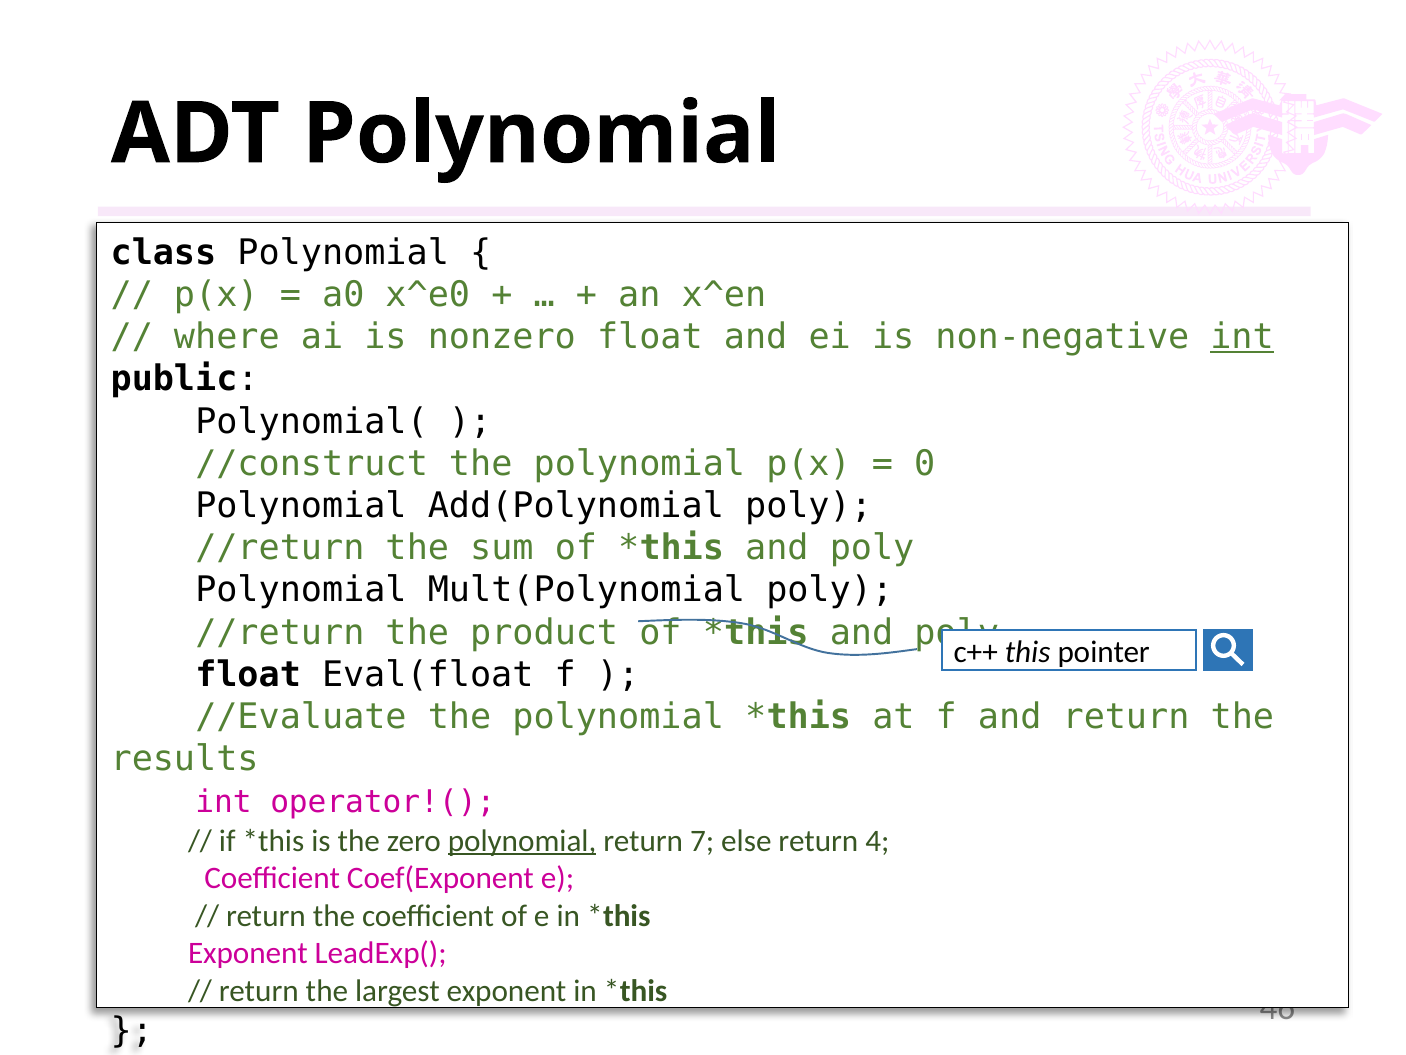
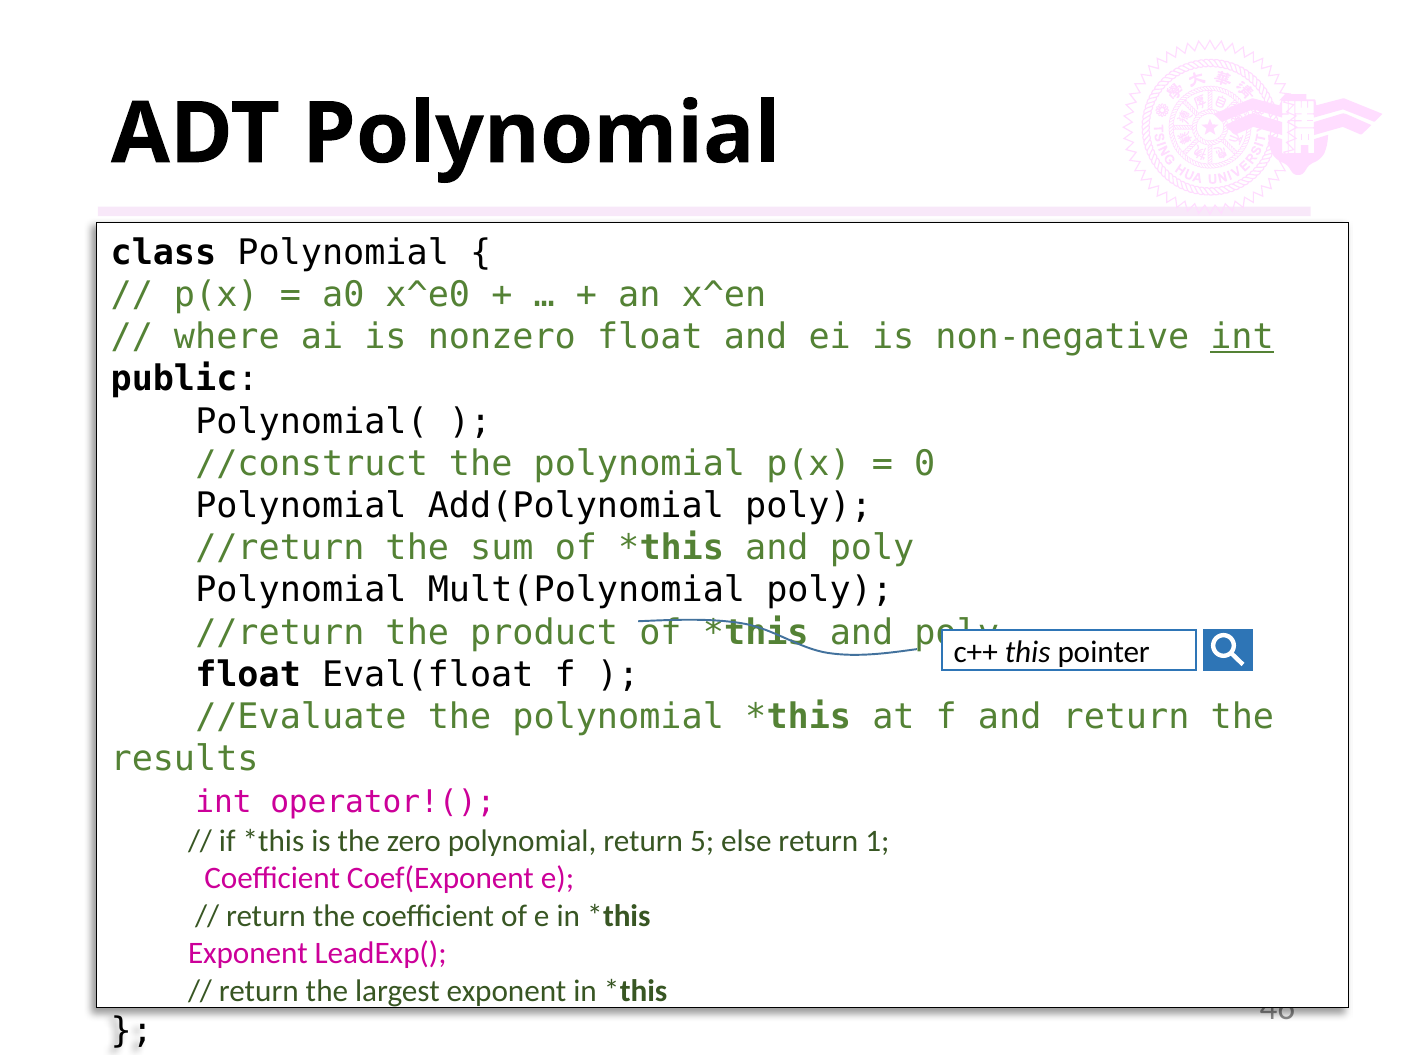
polynomial underline: present -> none (522, 840)
7: 7 -> 5 (702, 840)
4: 4 -> 1 (877, 840)
